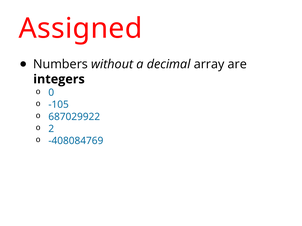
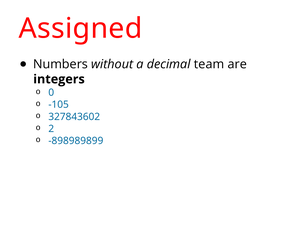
array: array -> team (209, 64)
687029922: 687029922 -> 327843602 (74, 117)
-408084769: -408084769 -> -898989899 (76, 141)
